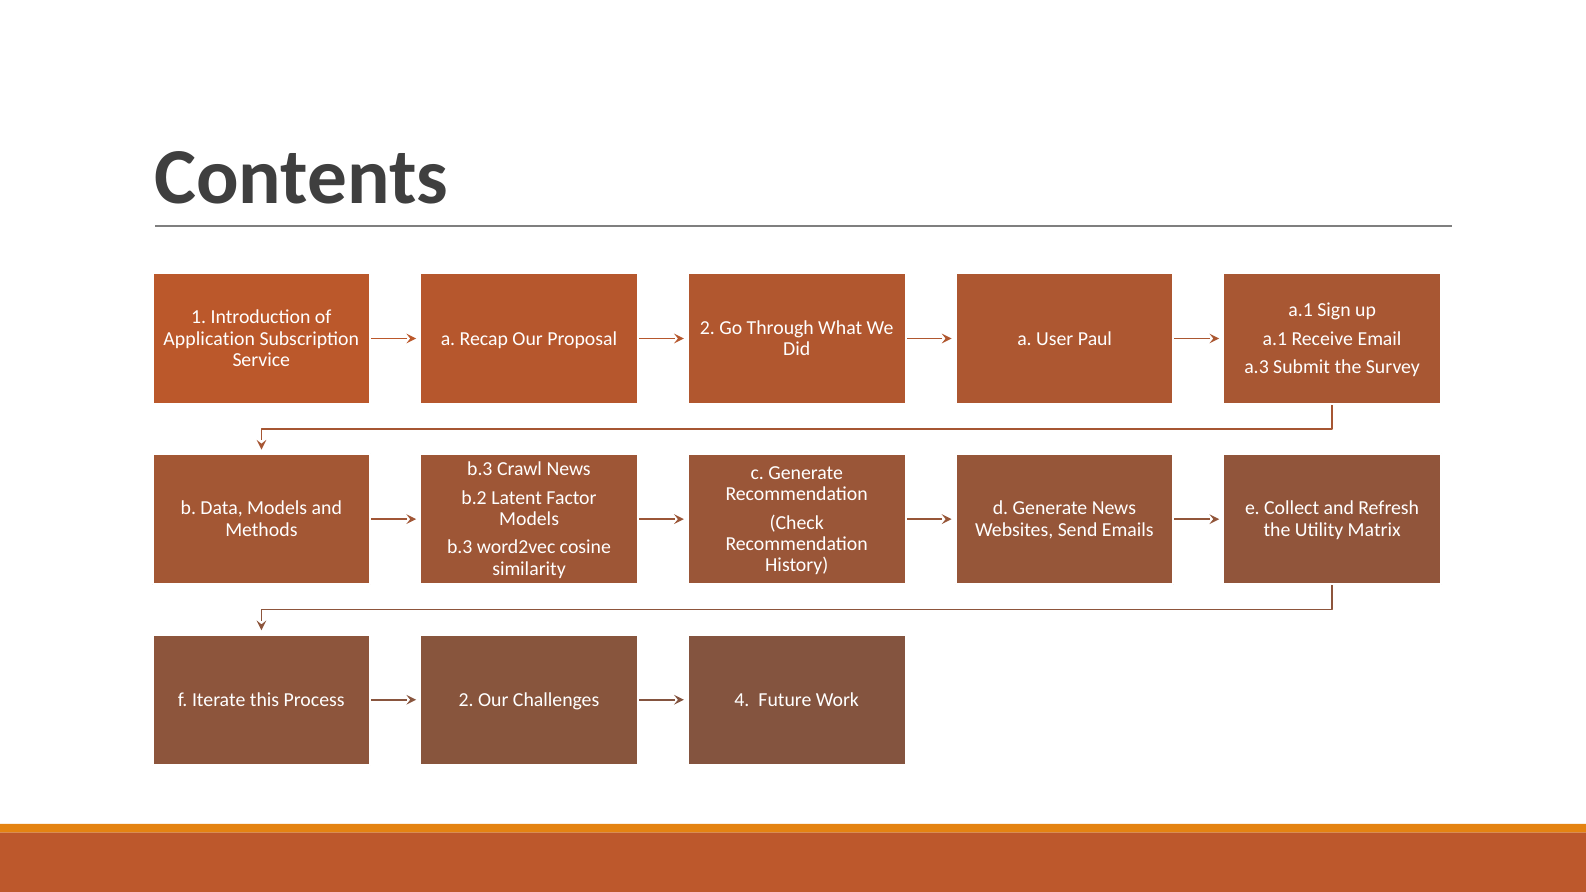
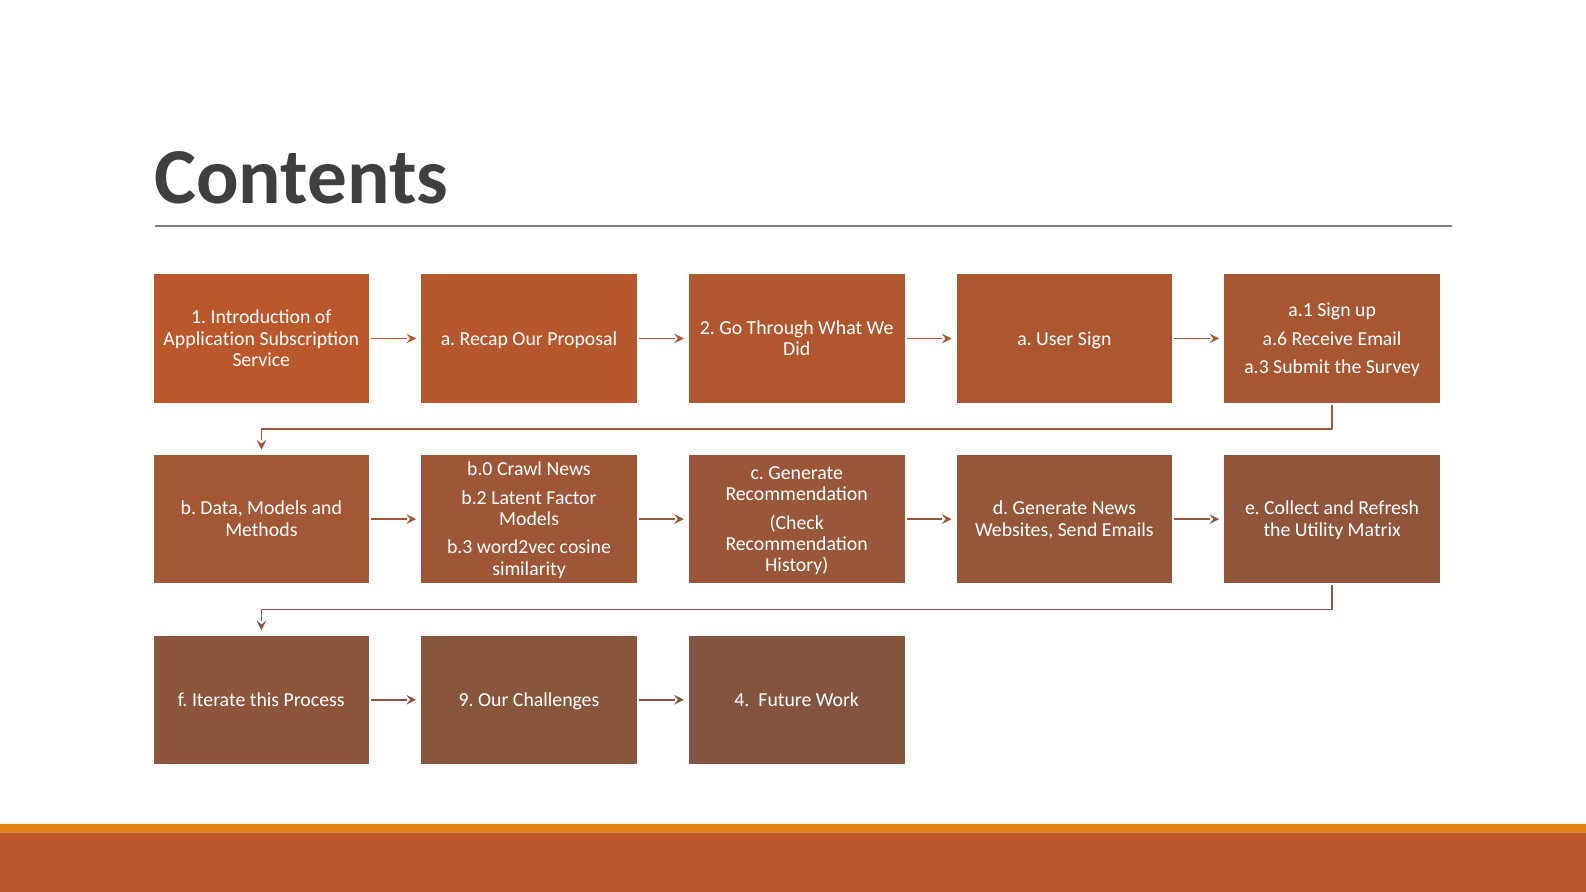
User Paul: Paul -> Sign (1095, 339)
a.1: a.1 -> a.6 (1275, 339)
b.3: b.3 -> b.0 (480, 469)
Process 2: 2 -> 9 (466, 700)
